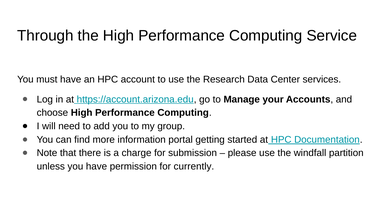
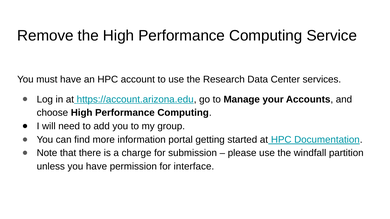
Through: Through -> Remove (45, 36)
currently: currently -> interface (194, 167)
